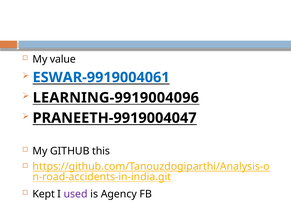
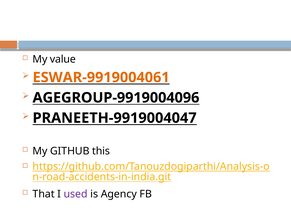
ESWAR-9919004061 colour: blue -> orange (101, 78)
LEARNING-9919004096: LEARNING-9919004096 -> AGEGROUP-9919004096 (116, 98)
Kept: Kept -> That (44, 194)
